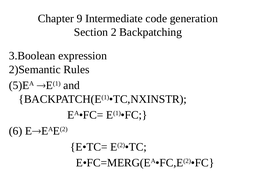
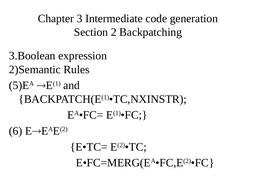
9: 9 -> 3 (80, 18)
